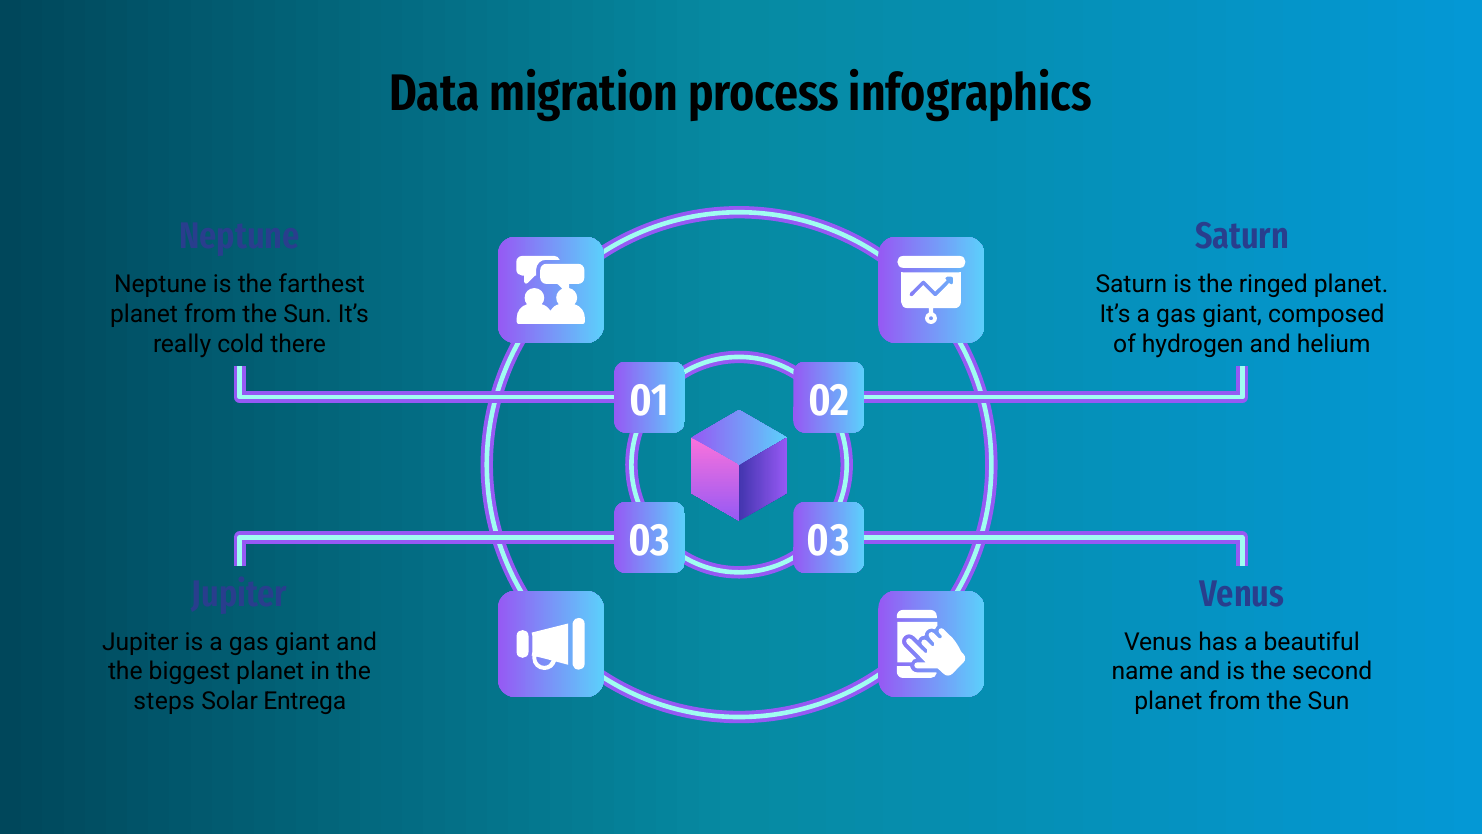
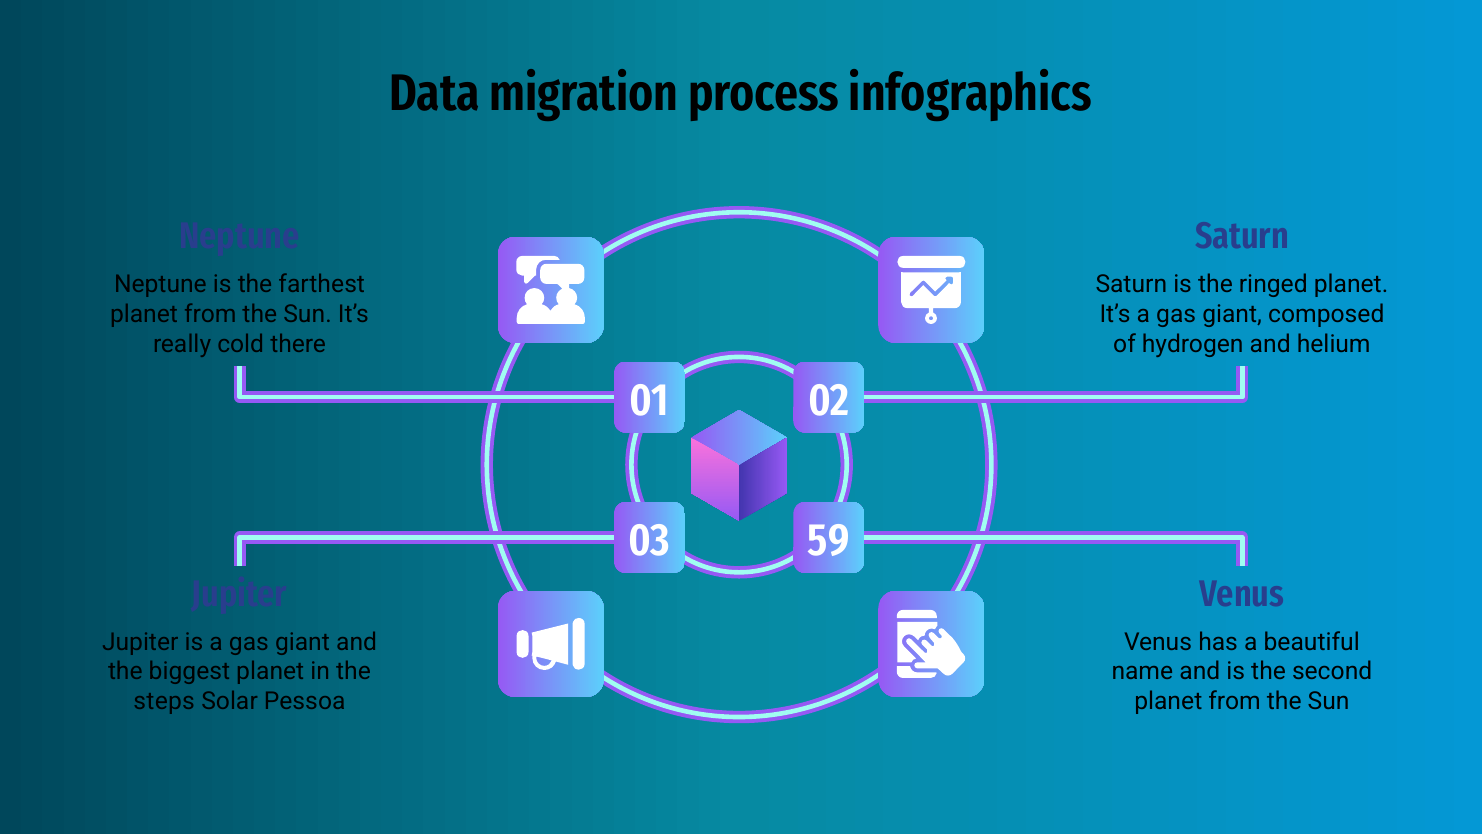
03 03: 03 -> 59 (828, 540)
Entrega: Entrega -> Pessoa (305, 701)
